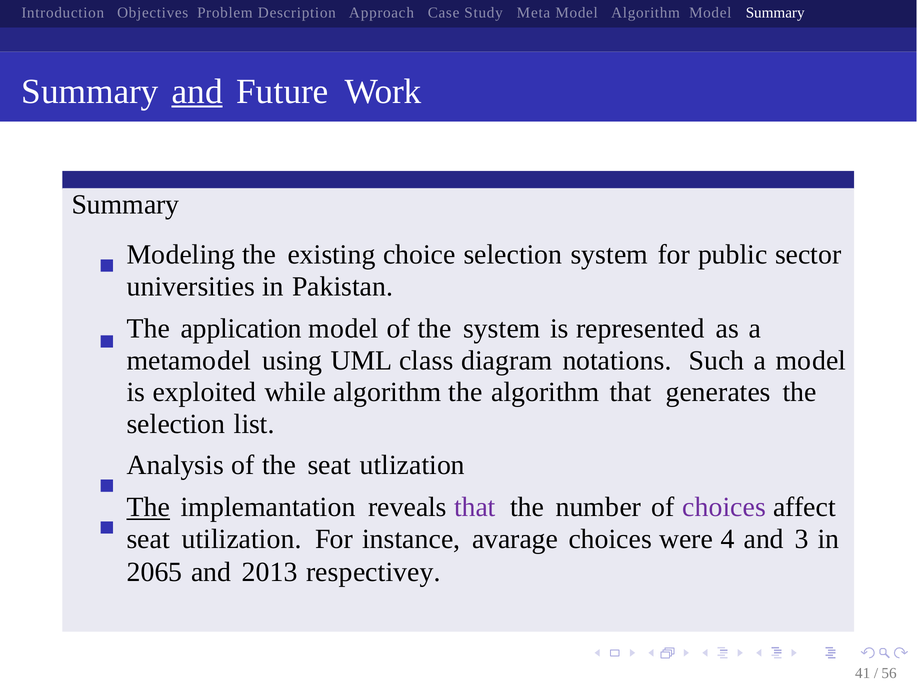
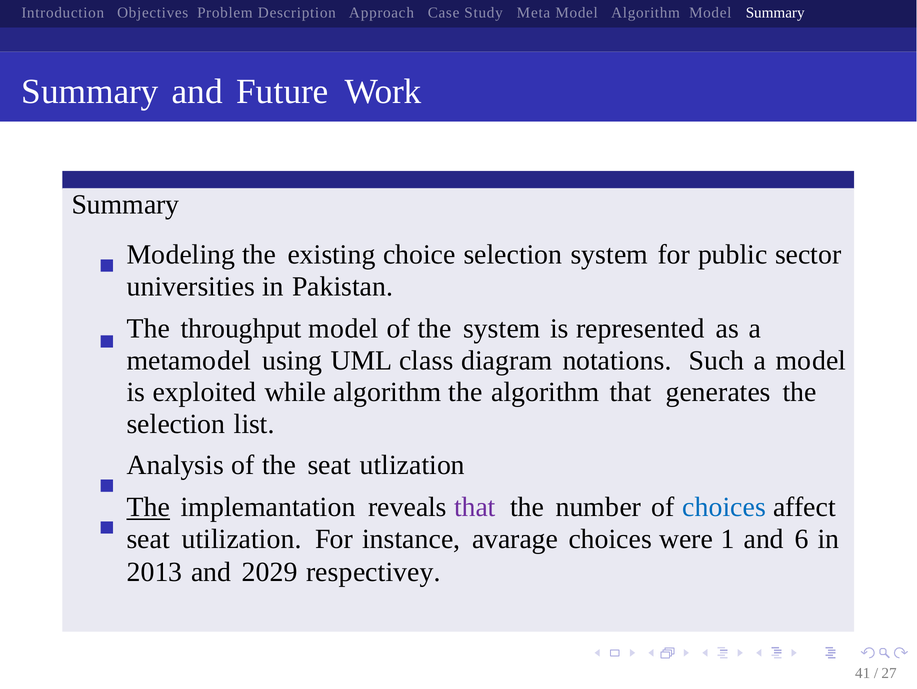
and underline: present -> none (197, 92)
application: application -> throughput (241, 329)
choices colour: purple -> blue (724, 508)
4: 4 -> 1 (728, 540)
3: 3 -> 6 (801, 540)
2065: 2065 -> 2013 (154, 573)
2013: 2013 -> 2029 (270, 573)
56: 56 -> 27 (889, 674)
